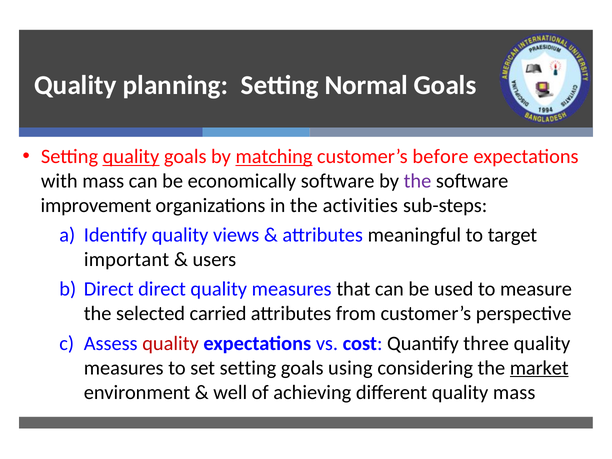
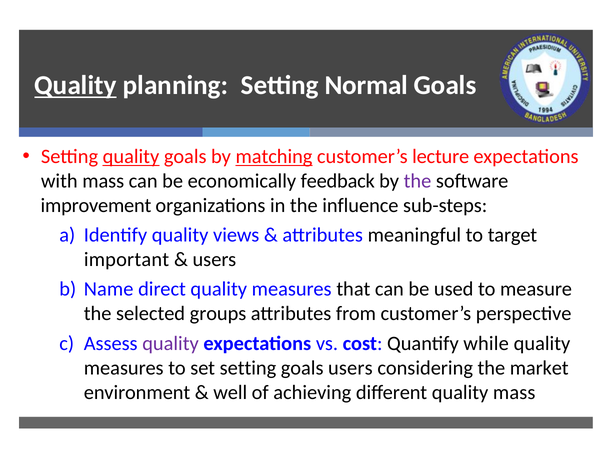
Quality underline: none -> present (75, 85)
before: before -> lecture (441, 157)
economically software: software -> feedback (338, 181)
activities: activities -> influence (360, 206)
Direct: Direct -> Name (109, 289)
carried: carried -> groups (218, 314)
quality colour: red -> purple (171, 343)
three: three -> while (486, 343)
goals using: using -> users (350, 368)
market underline: present -> none (539, 368)
